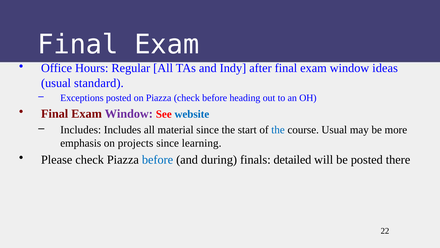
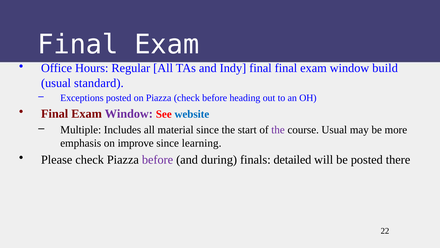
Indy after: after -> final (260, 68)
ideas: ideas -> build (385, 68)
Includes: Includes -> Multiple (81, 130)
the colour: blue -> purple (278, 130)
projects: projects -> improve (136, 143)
before colour: blue -> purple (158, 159)
